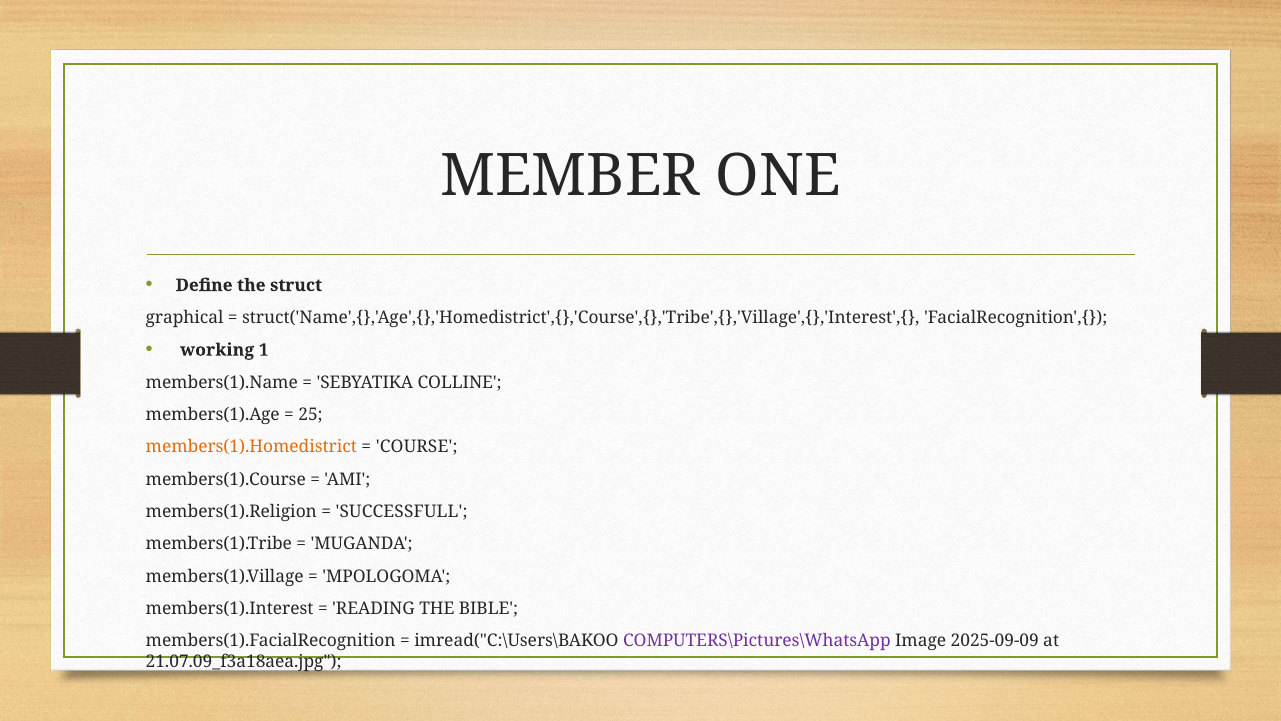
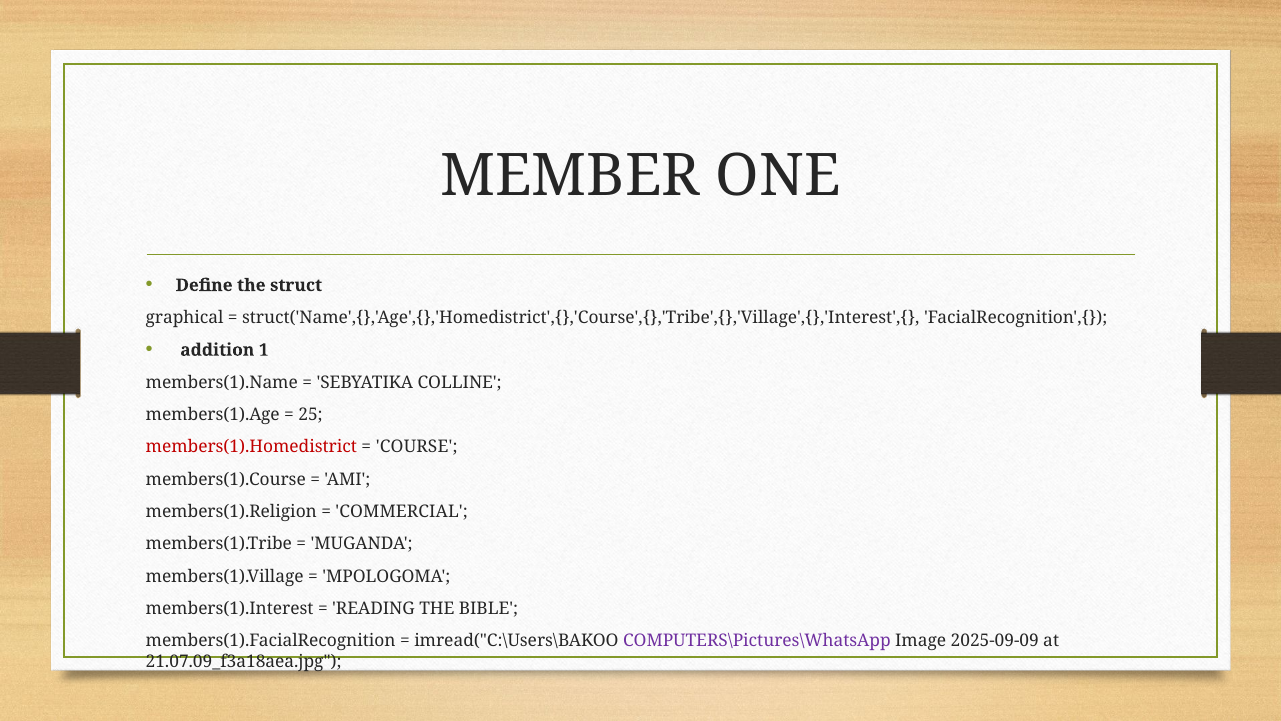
working: working -> addition (217, 350)
members(1).Homedistrict colour: orange -> red (251, 447)
SUCCESSFULL: SUCCESSFULL -> COMMERCIAL (402, 511)
